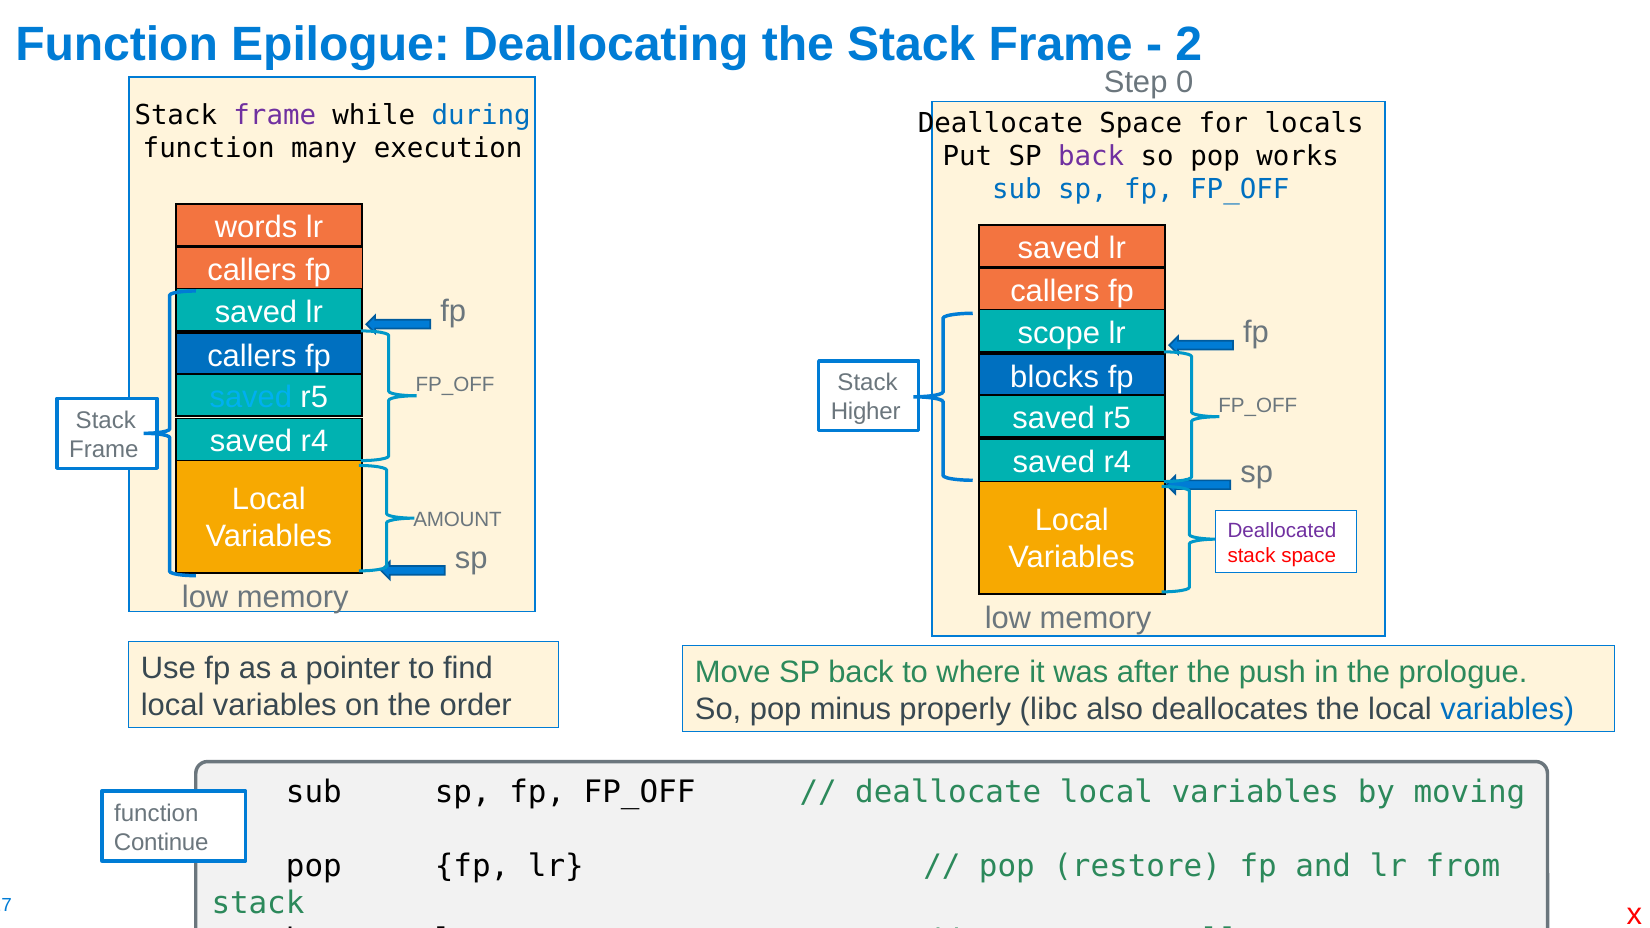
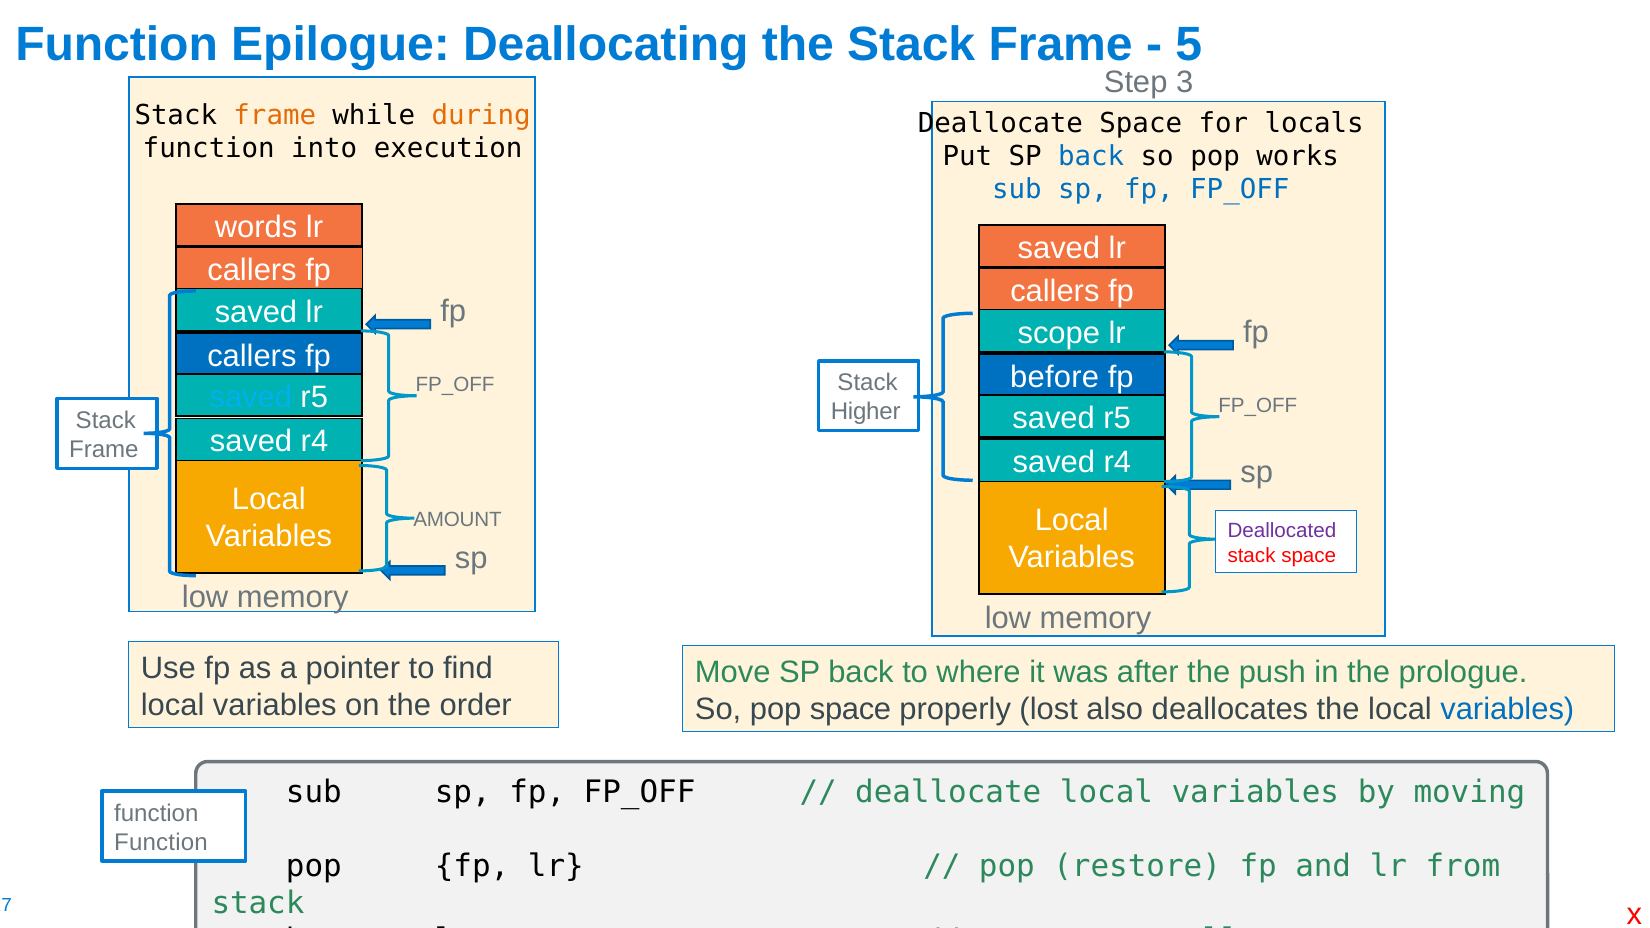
2: 2 -> 5 (1189, 44)
0: 0 -> 3 (1185, 82)
frame colour: purple -> orange (275, 115)
during colour: blue -> orange (481, 115)
many: many -> into (324, 148)
back colour: purple -> blue (1091, 156)
blocks: blocks -> before (1055, 377)
pop minus: minus -> space (851, 709)
libc: libc -> lost (1049, 709)
Continue: Continue -> Function (161, 842)
